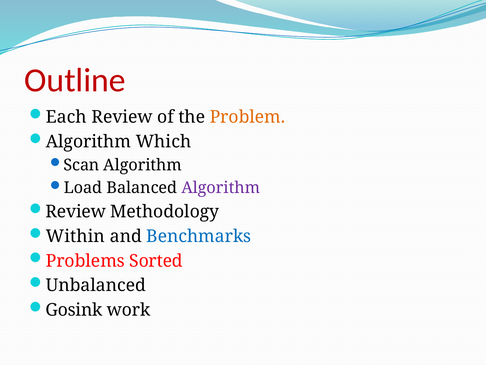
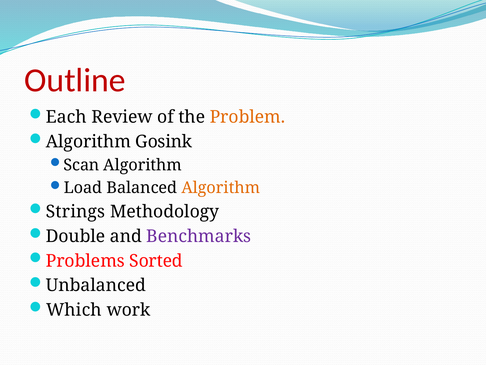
Which: Which -> Gosink (164, 142)
Algorithm colour: purple -> orange (221, 188)
Review: Review -> Strings (76, 211)
Within: Within -> Double (75, 236)
Benchmarks colour: blue -> purple (199, 236)
Gosink: Gosink -> Which (74, 310)
